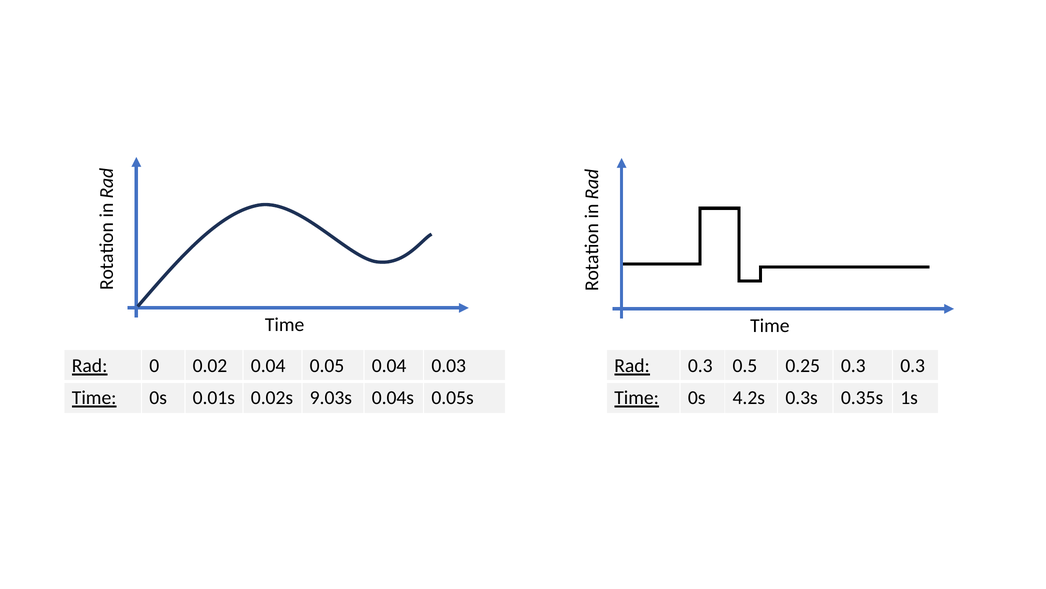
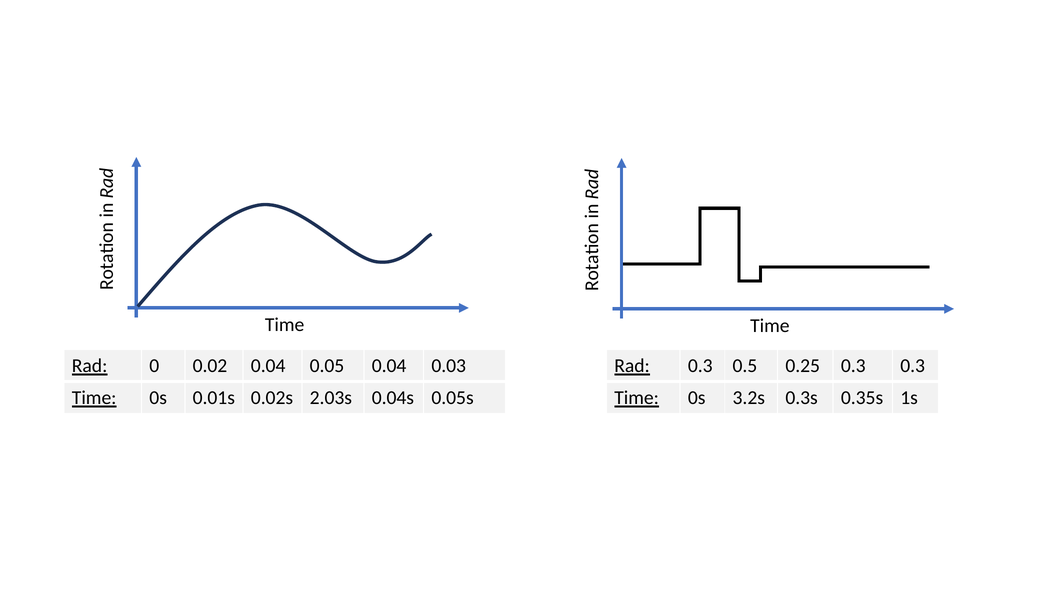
9.03s: 9.03s -> 2.03s (331, 397)
4.2s: 4.2s -> 3.2s (749, 397)
